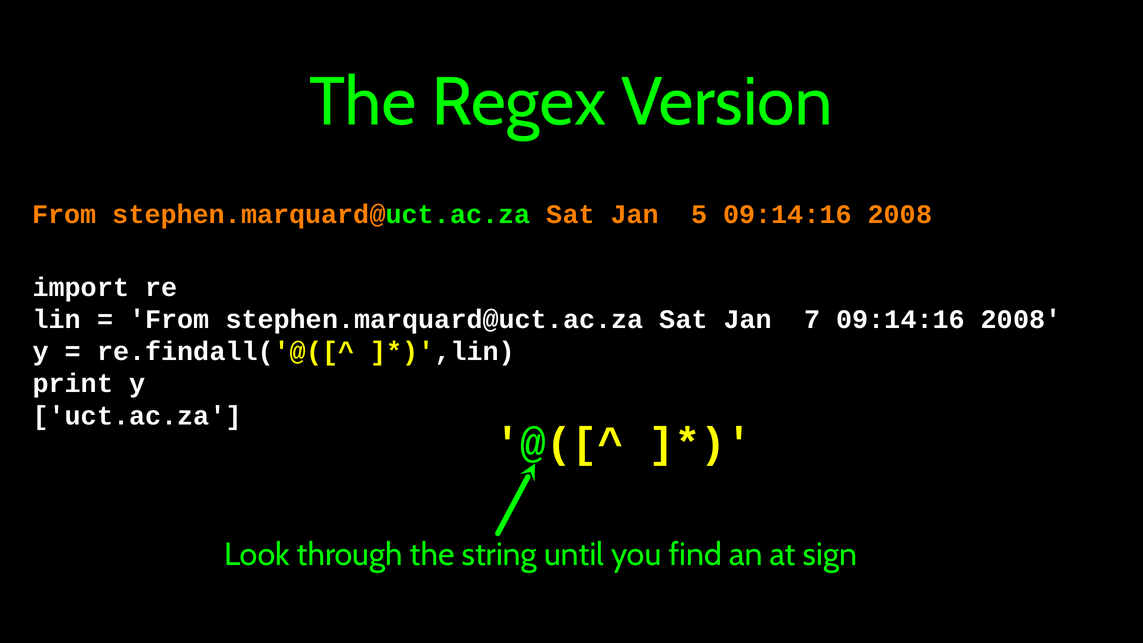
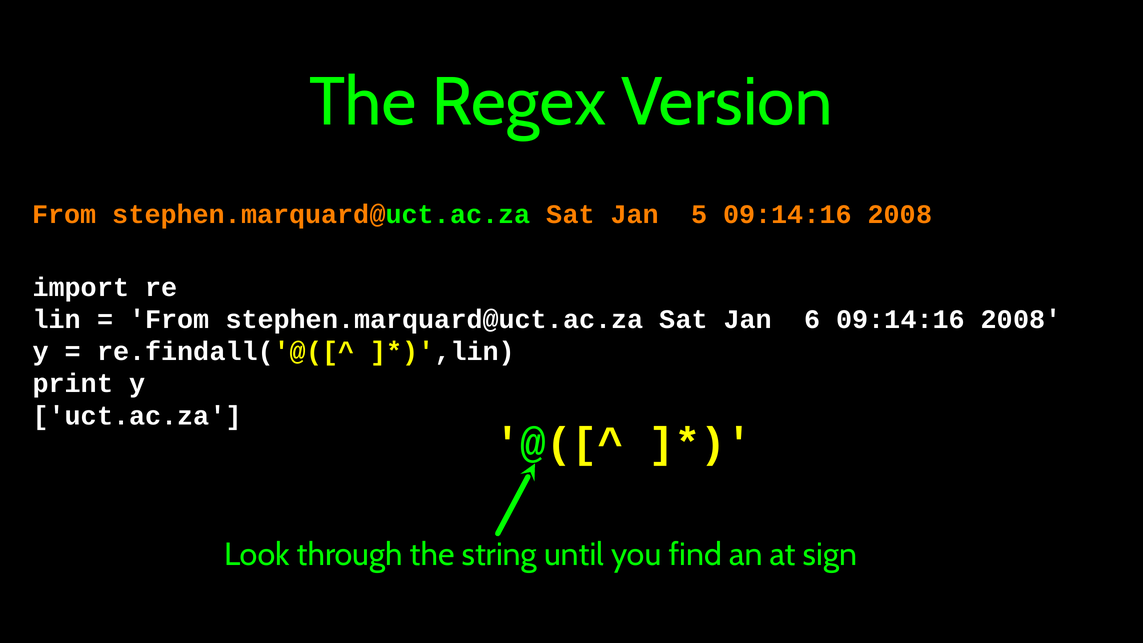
7: 7 -> 6 (812, 319)
